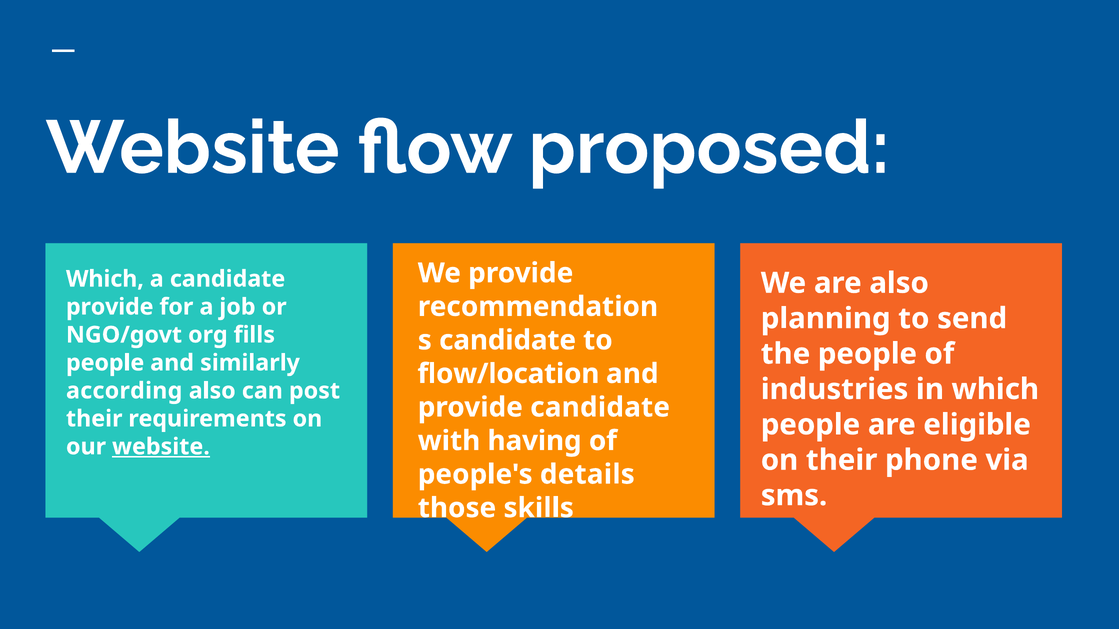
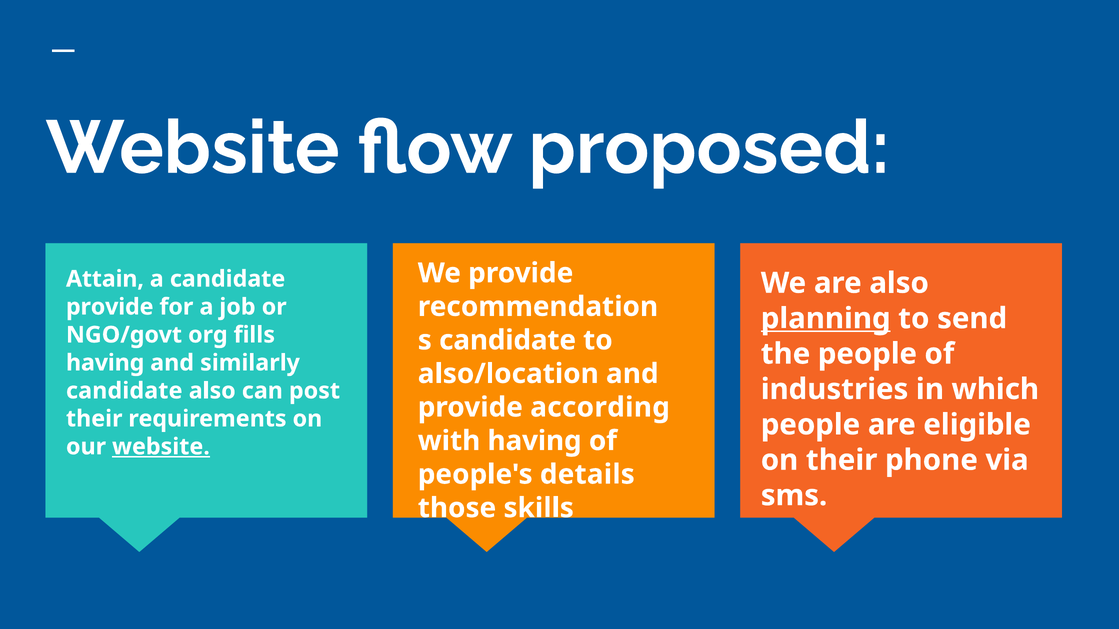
Which: Which -> Attain (105, 279)
planning underline: none -> present (826, 319)
people: people -> having (105, 363)
flow/location: flow/location -> also/location (508, 374)
according: according -> candidate (124, 391)
provide candidate: candidate -> according (600, 408)
